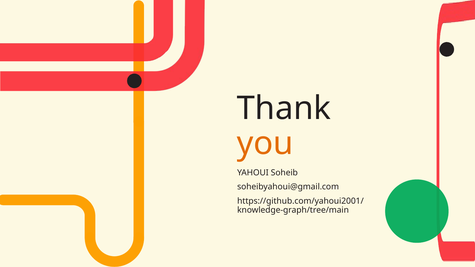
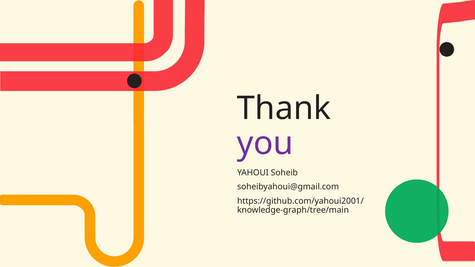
you colour: orange -> purple (265, 144)
